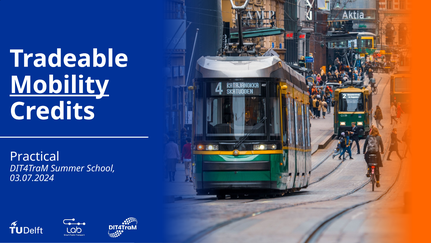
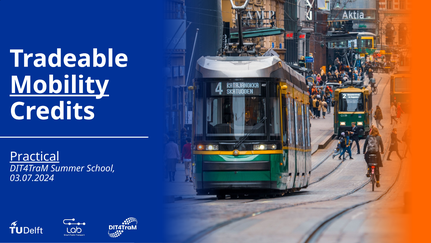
Practical underline: none -> present (35, 156)
